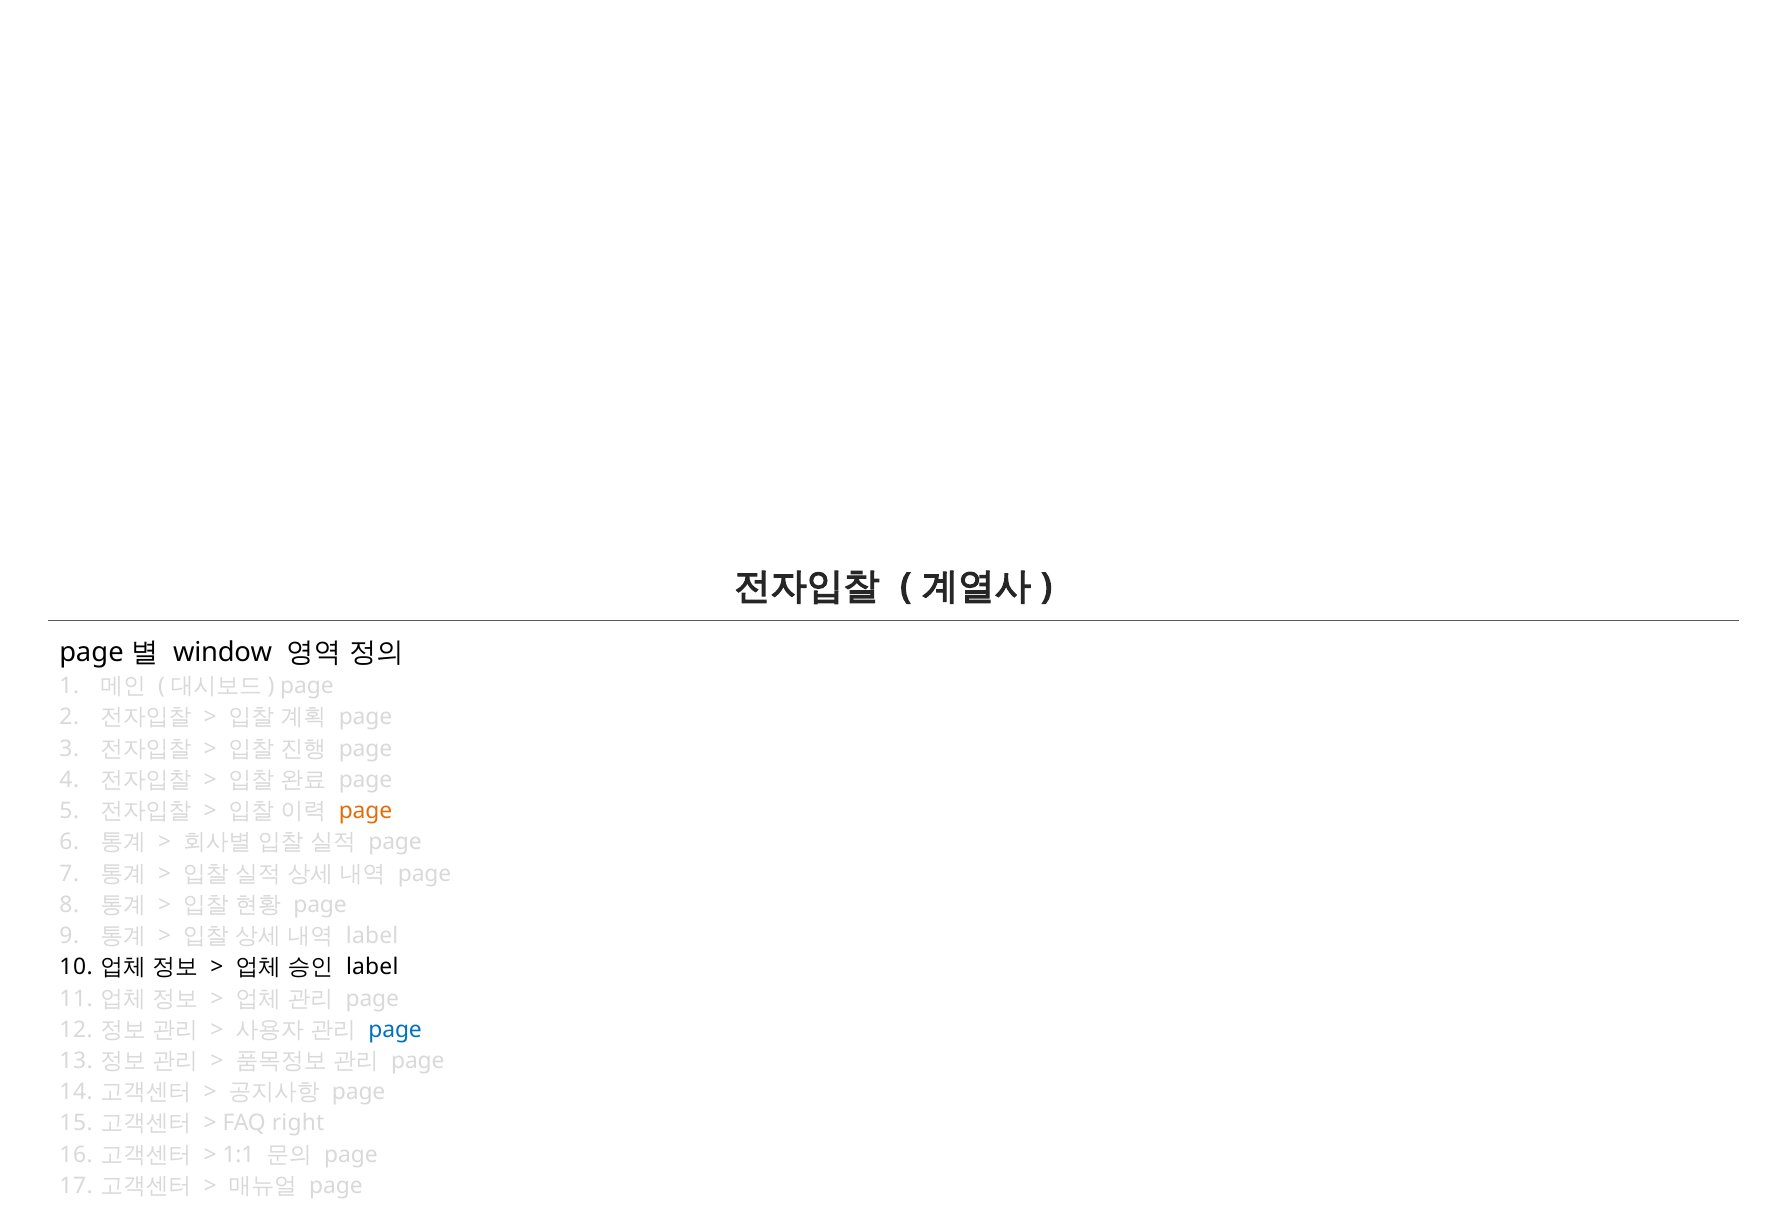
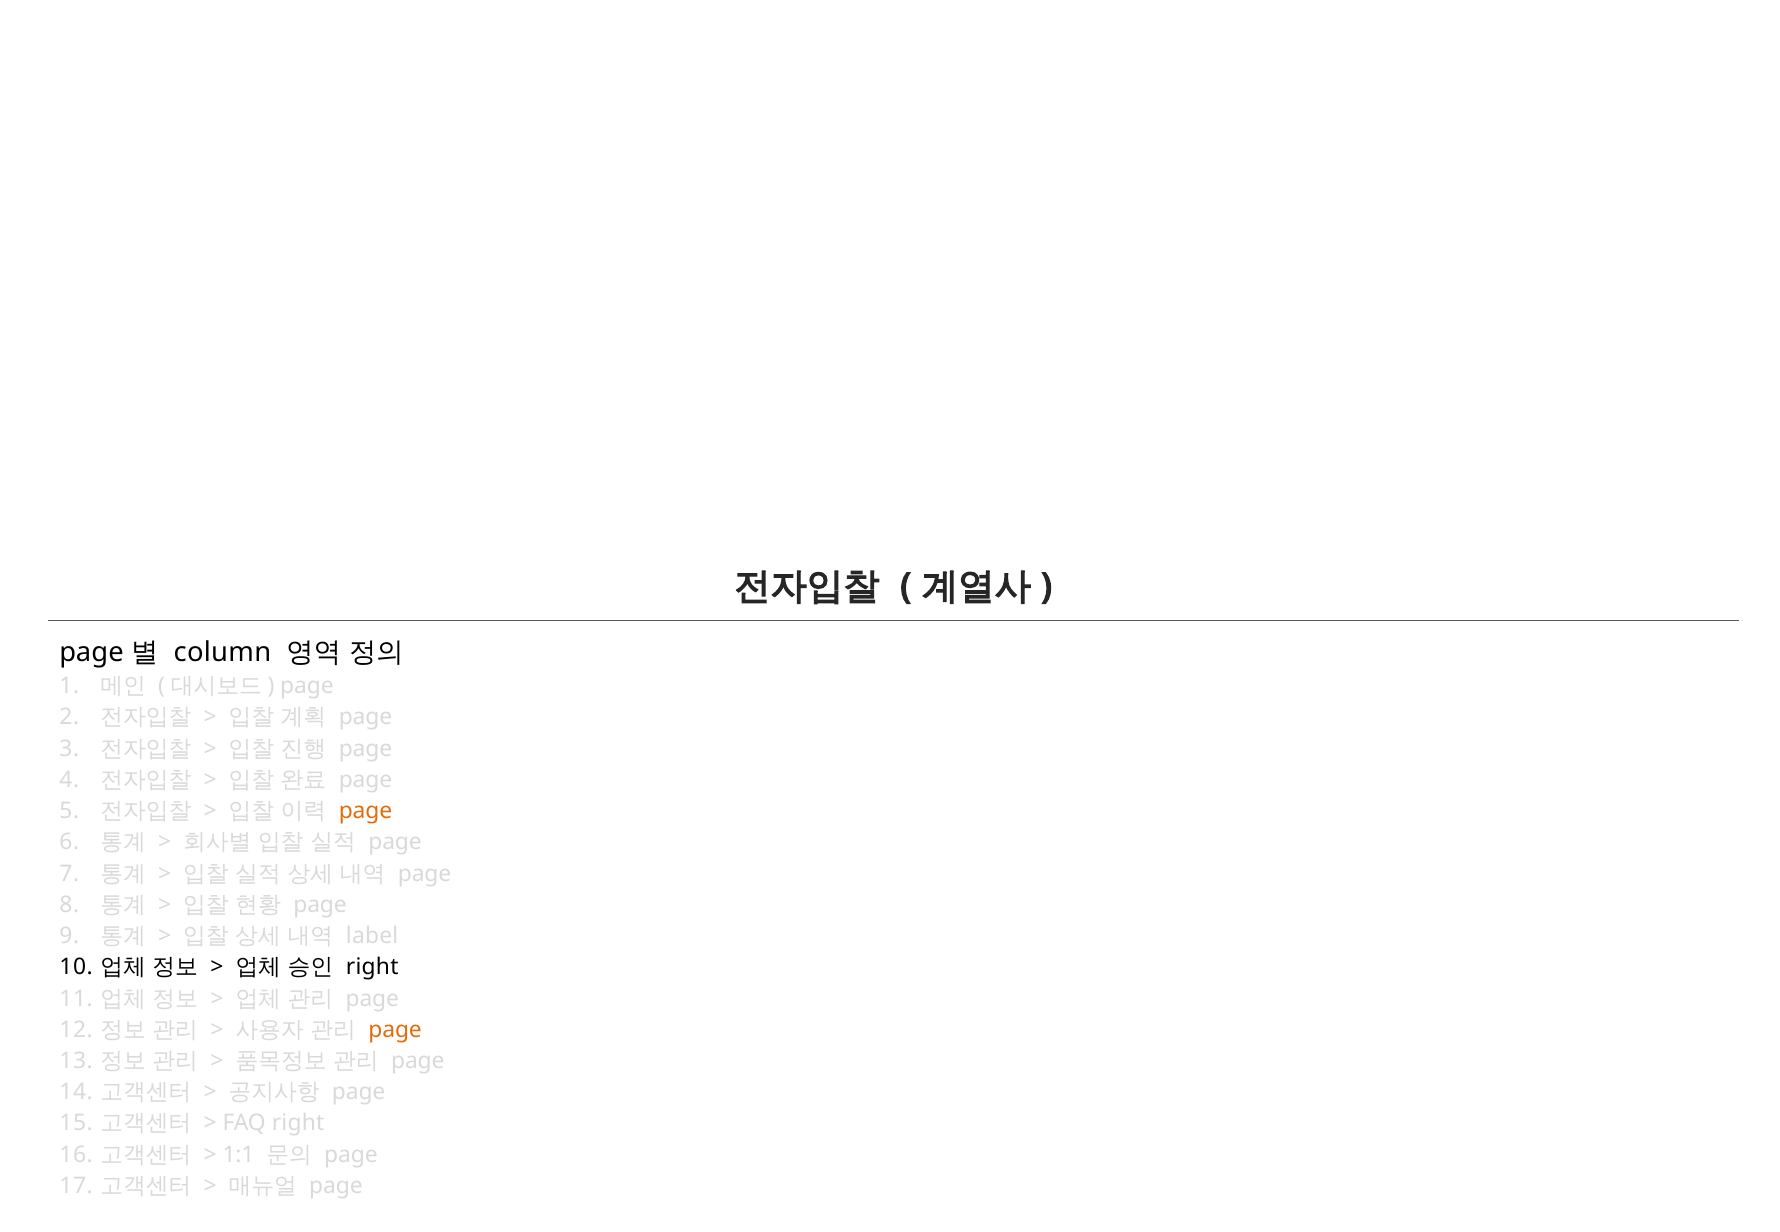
window: window -> column (222, 652)
label: label -> right (372, 967)
page colour: blue -> orange (395, 1030)
